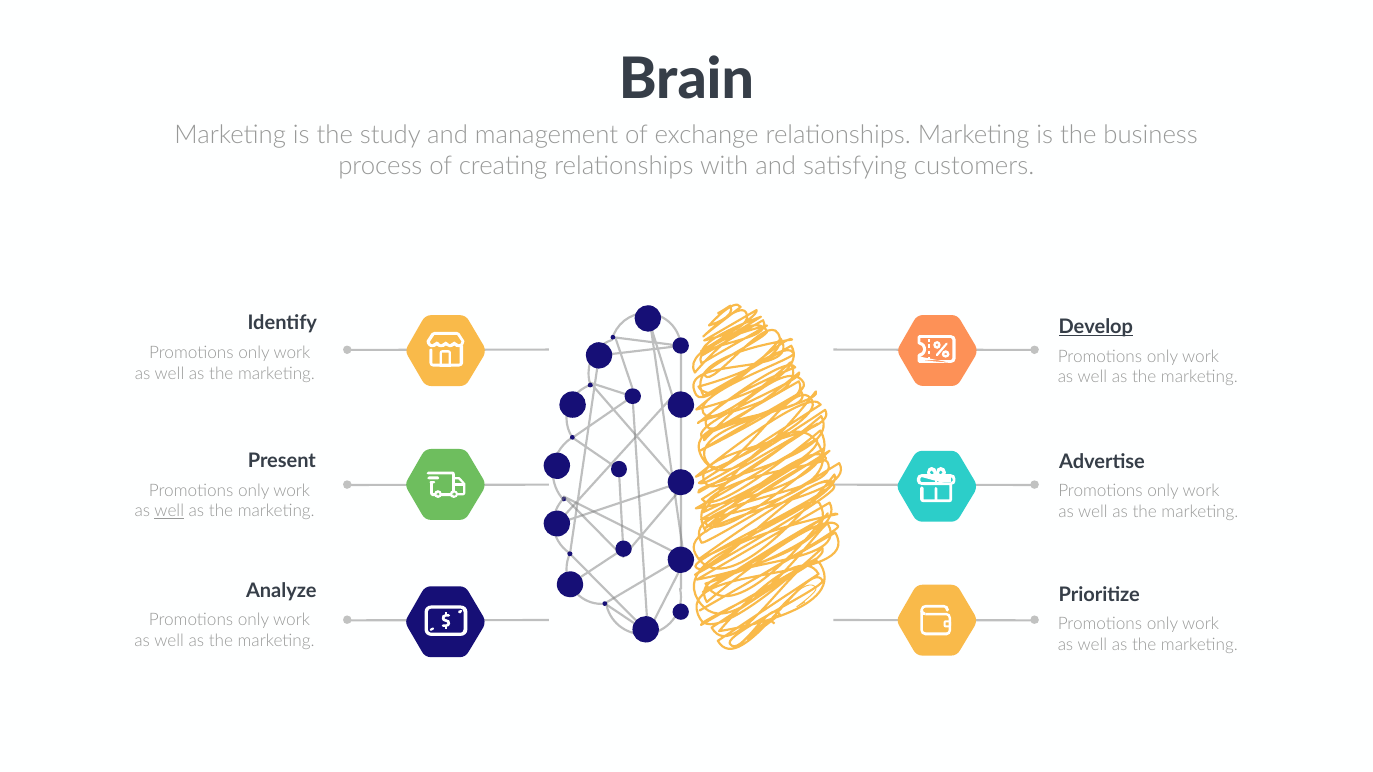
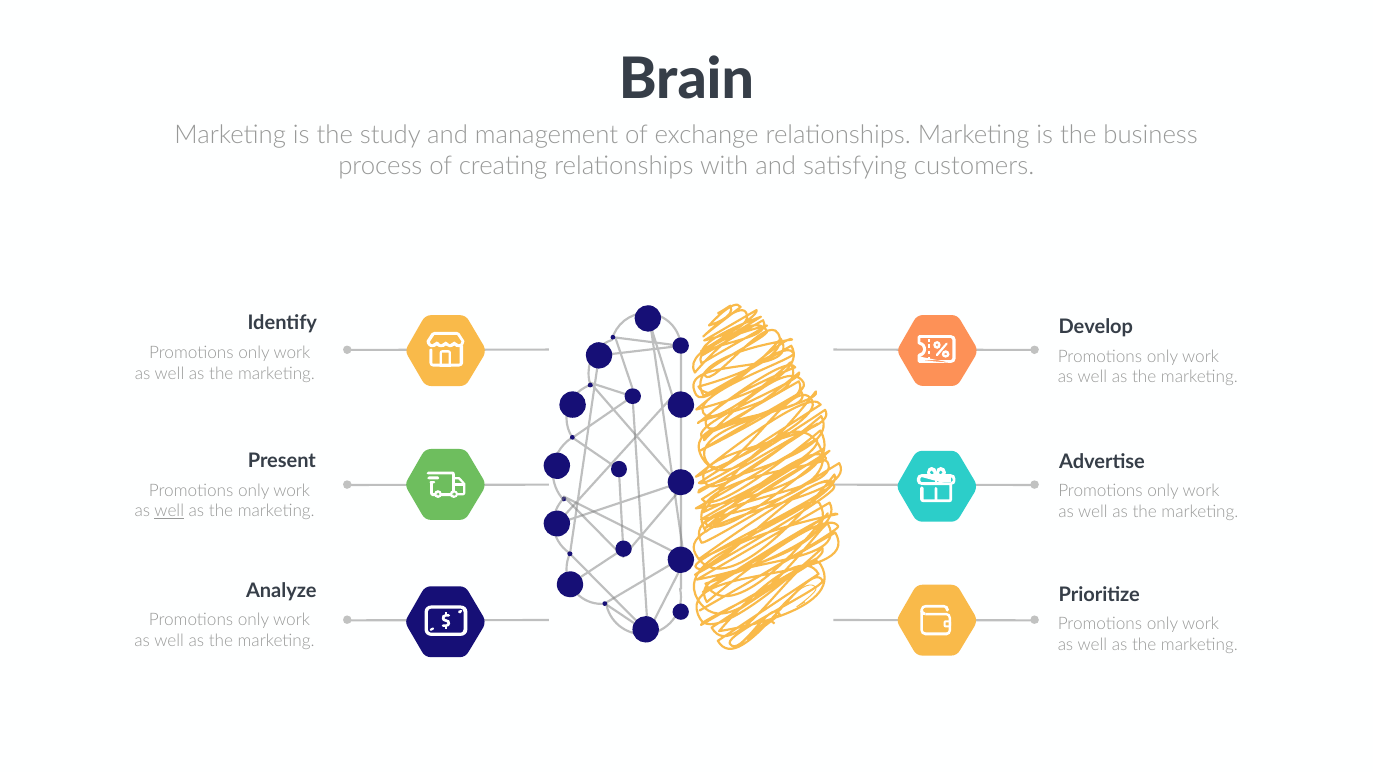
Develop underline: present -> none (1096, 327)
